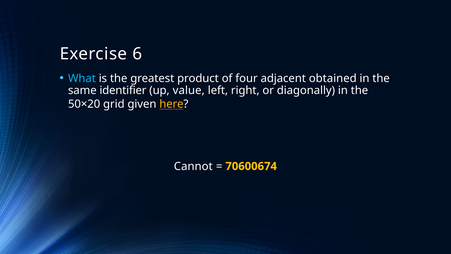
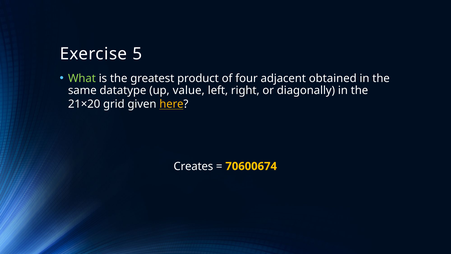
6: 6 -> 5 (137, 54)
What colour: light blue -> light green (82, 78)
identifier: identifier -> datatype (123, 90)
50×20: 50×20 -> 21×20 (84, 104)
Cannot: Cannot -> Creates (193, 166)
